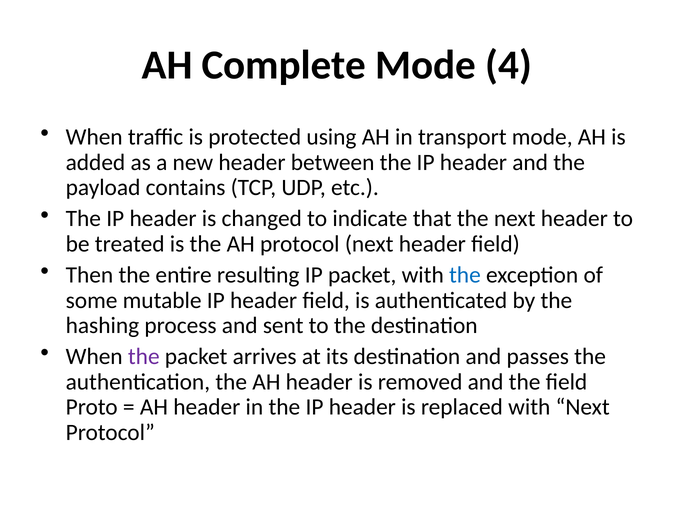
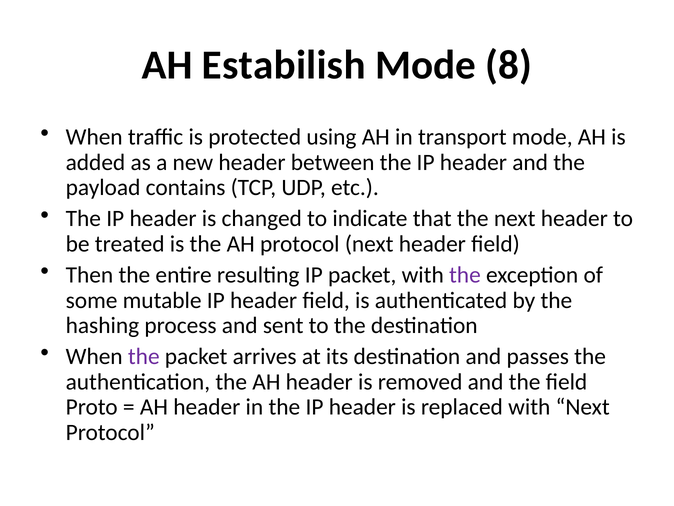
Complete: Complete -> Estabilish (284, 65)
4: 4 -> 8 (509, 65)
the colour: blue -> purple (465, 275)
